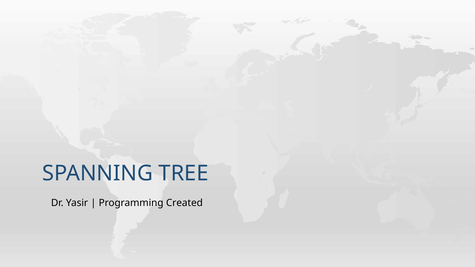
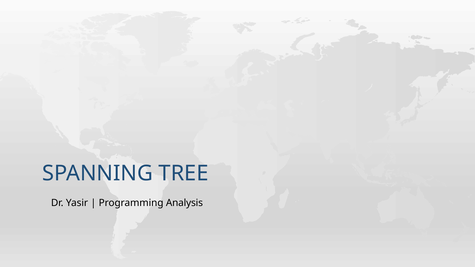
Created: Created -> Analysis (184, 203)
